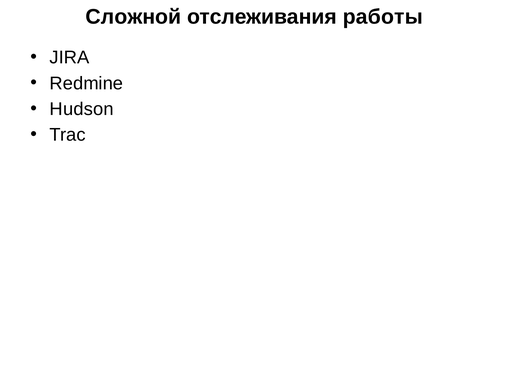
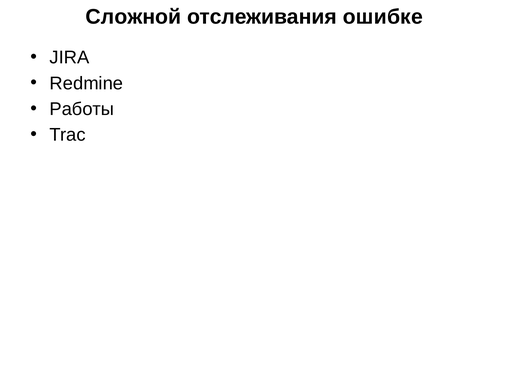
работы: работы -> ошибке (383, 17)
Hudson: Hudson -> Работы (82, 109)
